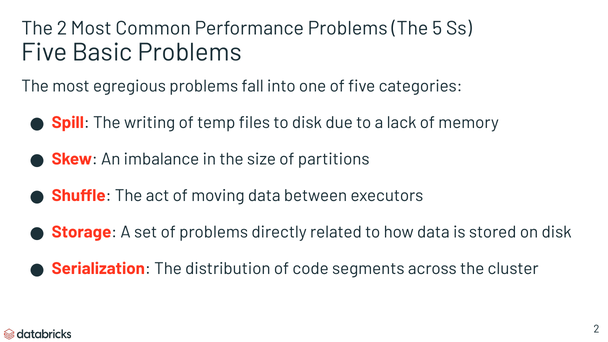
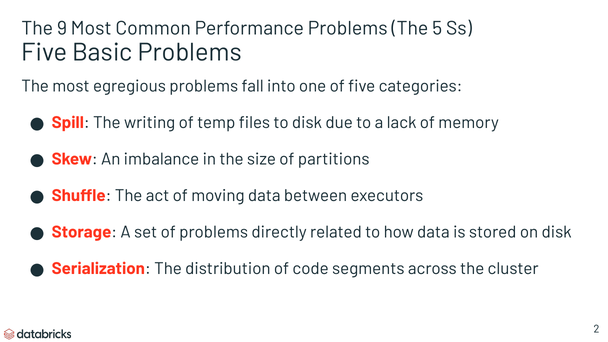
The 2: 2 -> 9 (62, 28)
